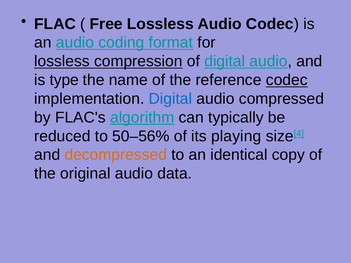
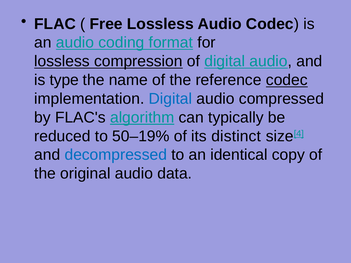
50–56%: 50–56% -> 50–19% (141, 136)
playing: playing -> distinct (236, 136)
decompressed colour: orange -> blue (116, 155)
